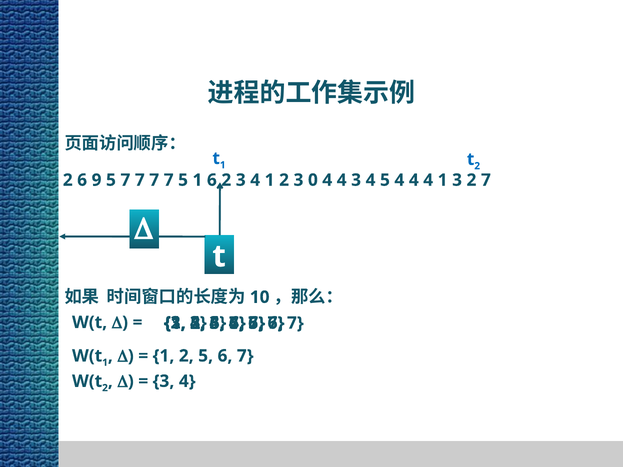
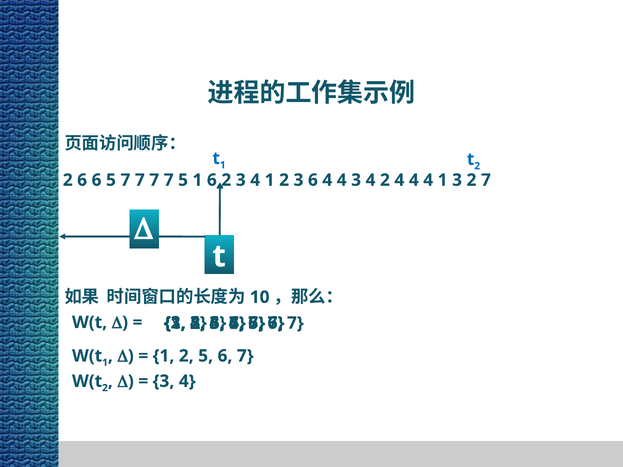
6 9: 9 -> 6 (97, 180)
3 0: 0 -> 6 (313, 180)
4 3 4 5: 5 -> 2 (385, 180)
